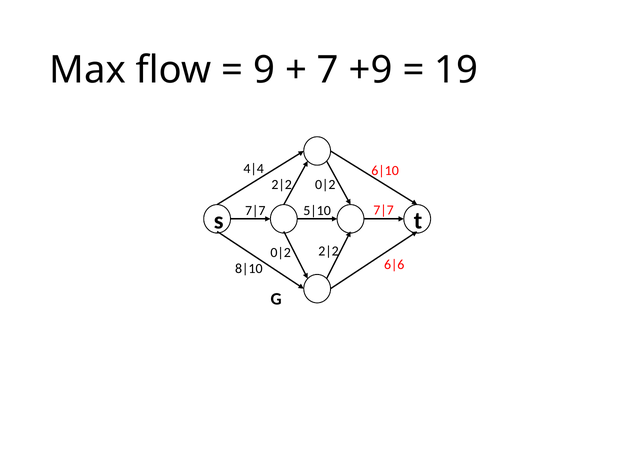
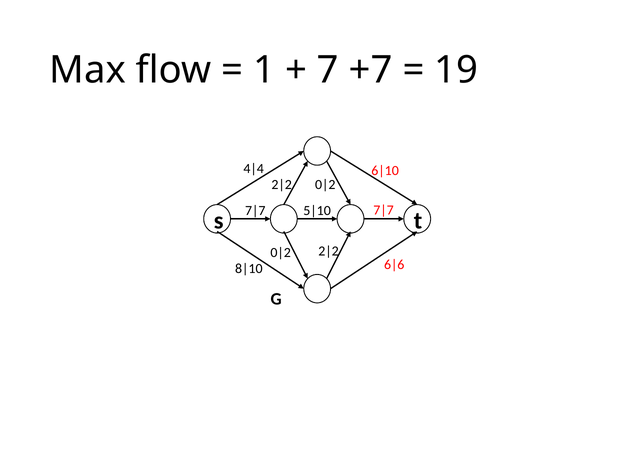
9: 9 -> 1 (264, 70)
+9: +9 -> +7 (371, 70)
